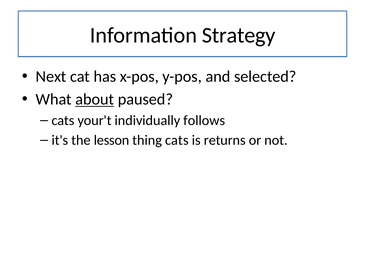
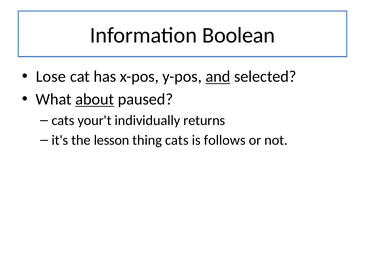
Strategy: Strategy -> Boolean (239, 35)
Next: Next -> Lose (51, 77)
and underline: none -> present (218, 77)
follows: follows -> returns (204, 120)
returns: returns -> follows (225, 140)
